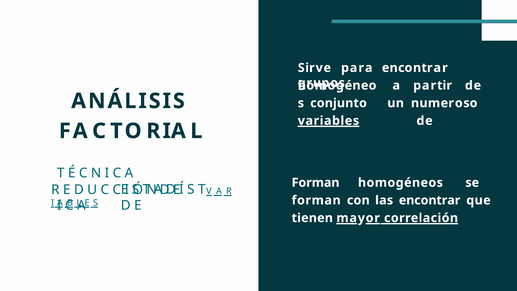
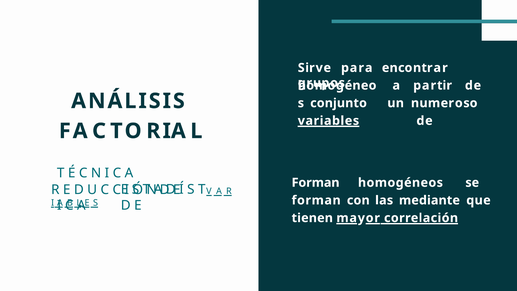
las encontrar: encontrar -> mediante (429, 200)
